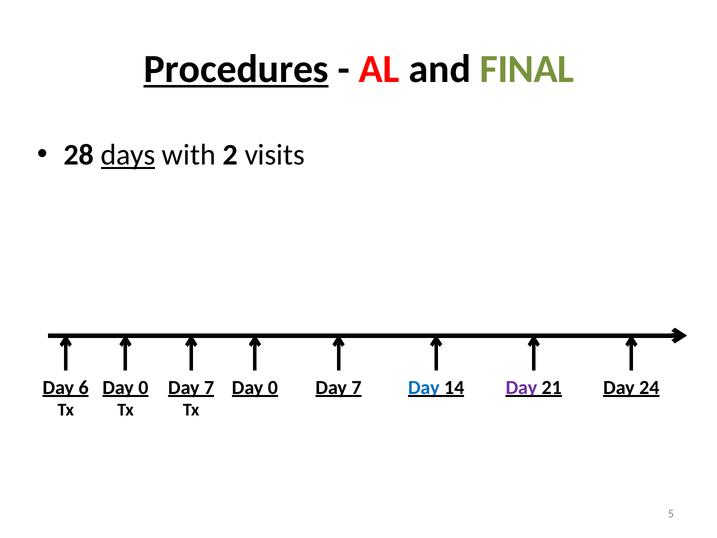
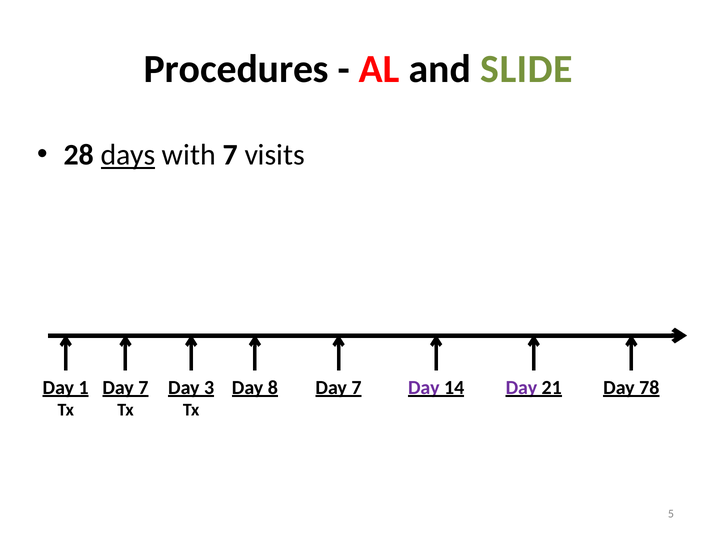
Procedures underline: present -> none (236, 69)
FINAL: FINAL -> SLIDE (527, 69)
with 2: 2 -> 7 (230, 155)
6: 6 -> 1 (84, 387)
0: 0 -> 7 (143, 387)
7: 7 -> 3 (209, 387)
0: 0 -> 8 (273, 387)
Day colour: blue -> purple (424, 387)
24: 24 -> 78 (649, 387)
